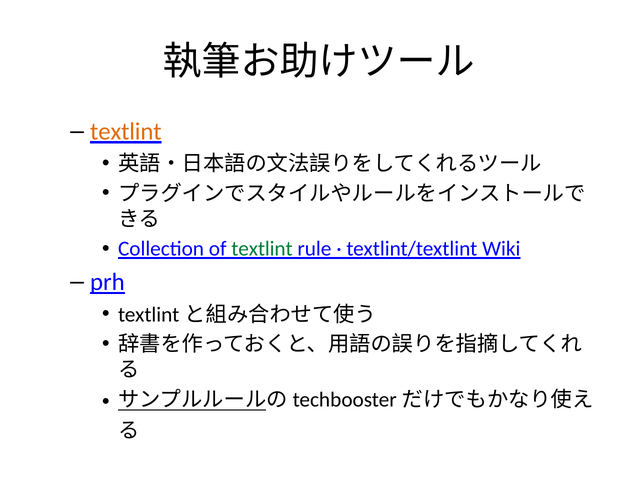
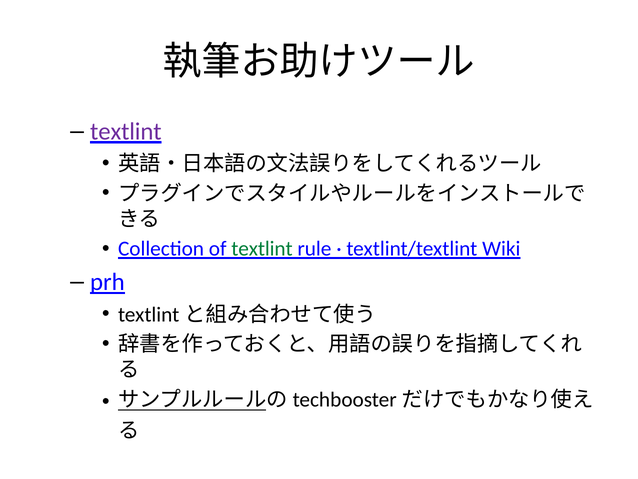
textlint colour: orange -> purple (126, 131)
